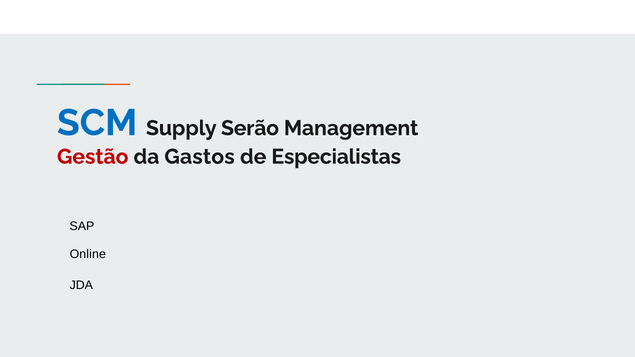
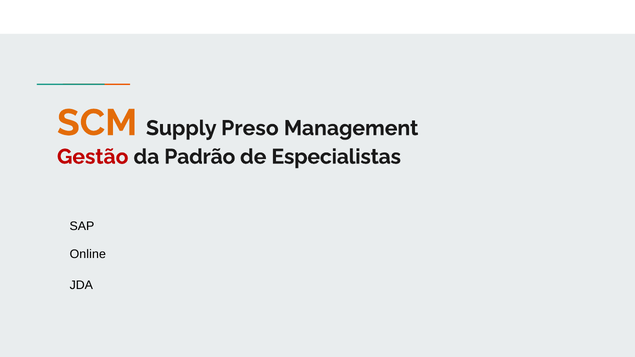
SCM colour: blue -> orange (97, 123)
Serão: Serão -> Preso (250, 128)
Gastos: Gastos -> Padrão (200, 157)
